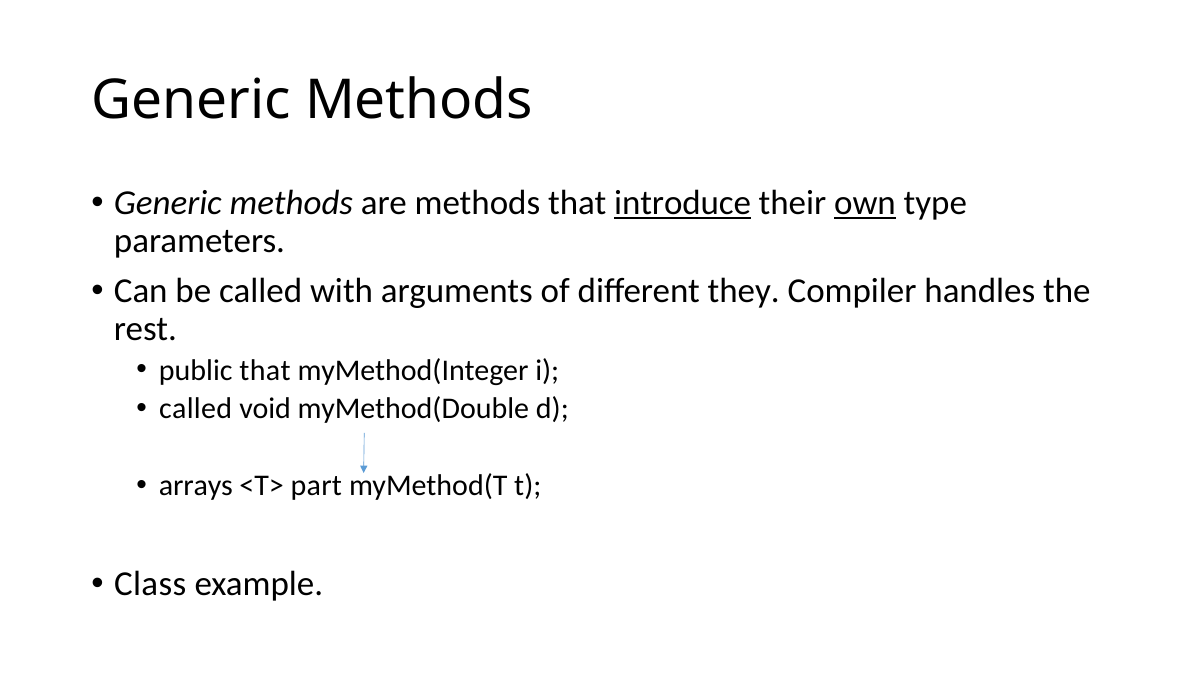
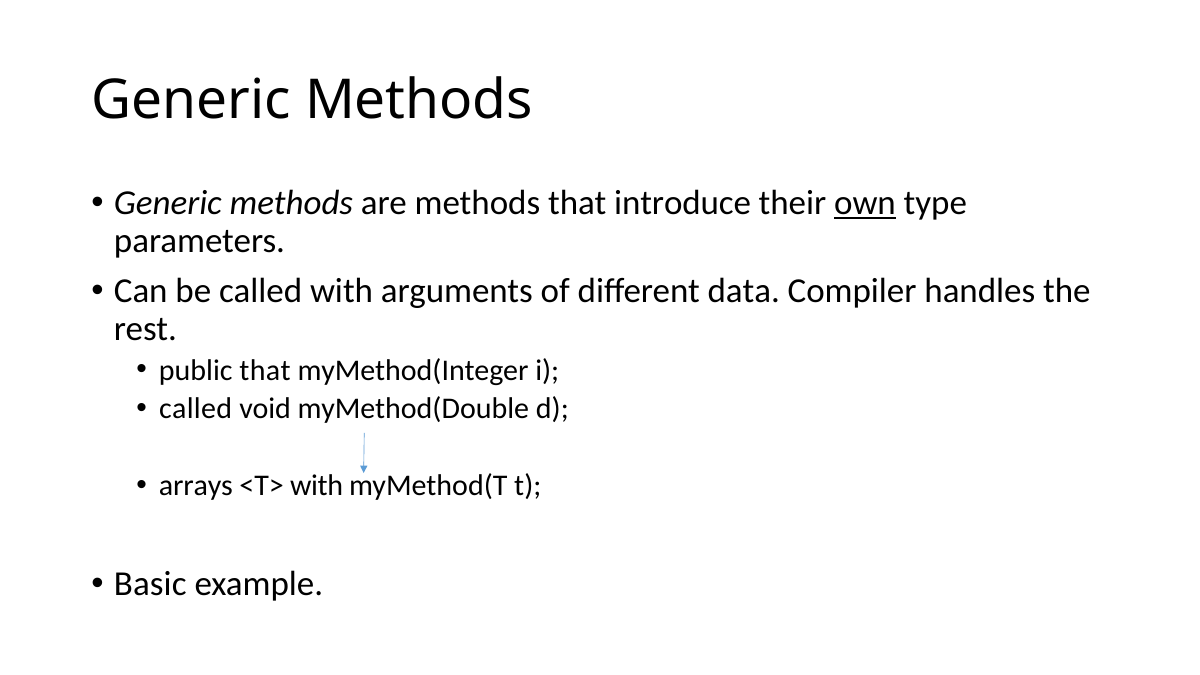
introduce underline: present -> none (683, 203)
they: they -> data (744, 291)
<T> part: part -> with (317, 486)
Class: Class -> Basic (150, 584)
